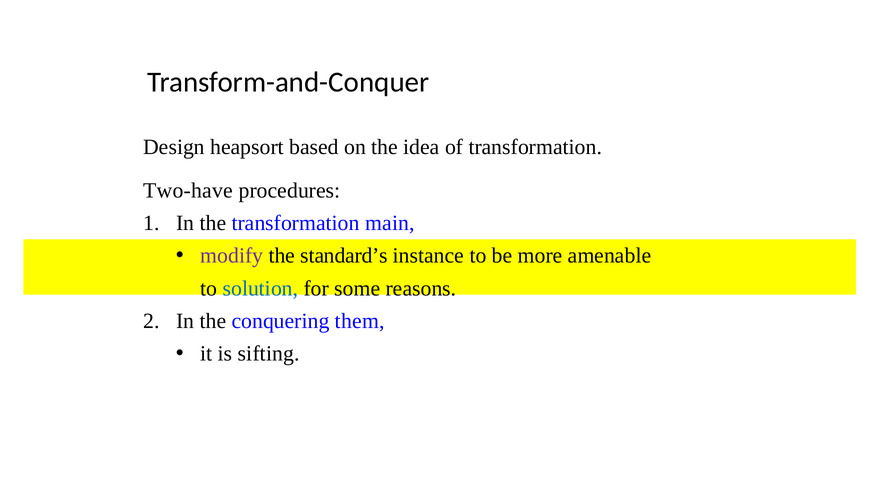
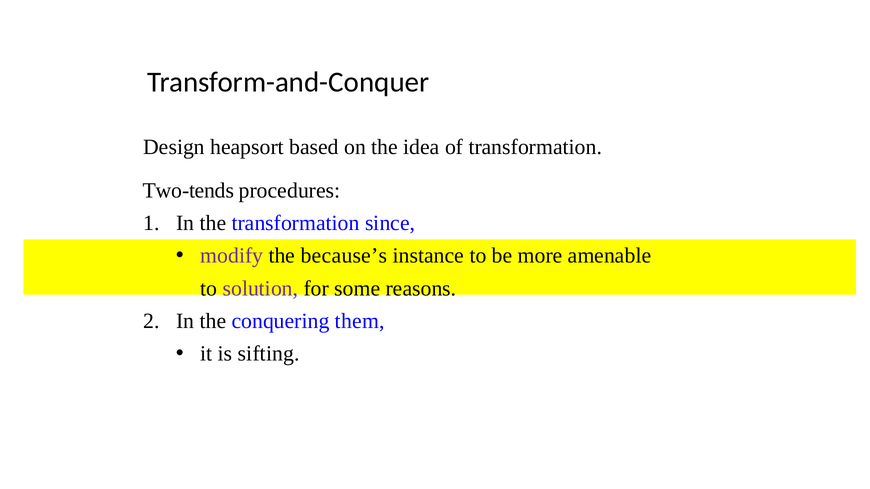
Two-have: Two-have -> Two-tends (188, 191)
main: main -> since (390, 223)
standard’s: standard’s -> because’s (344, 256)
solution colour: blue -> purple (260, 289)
